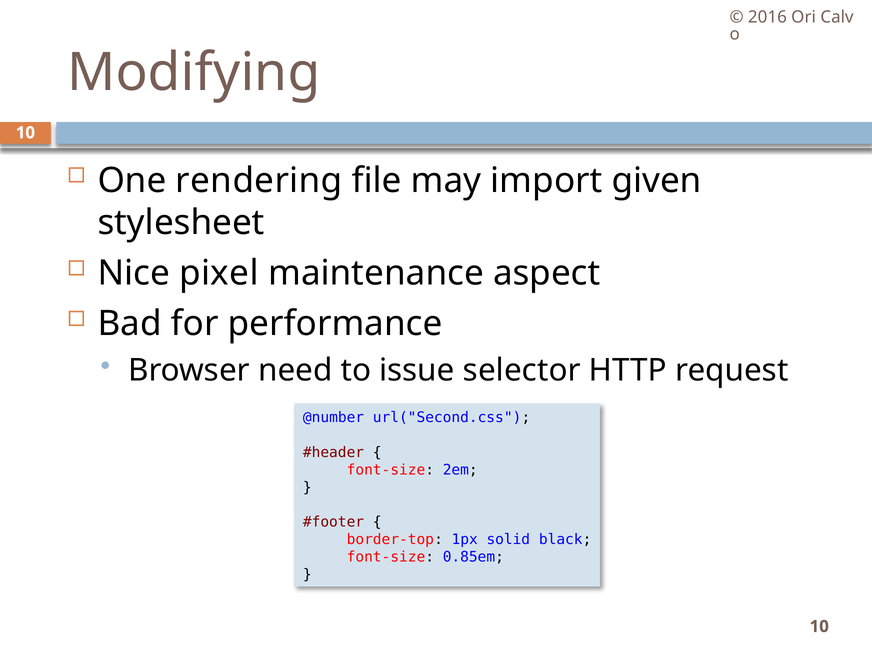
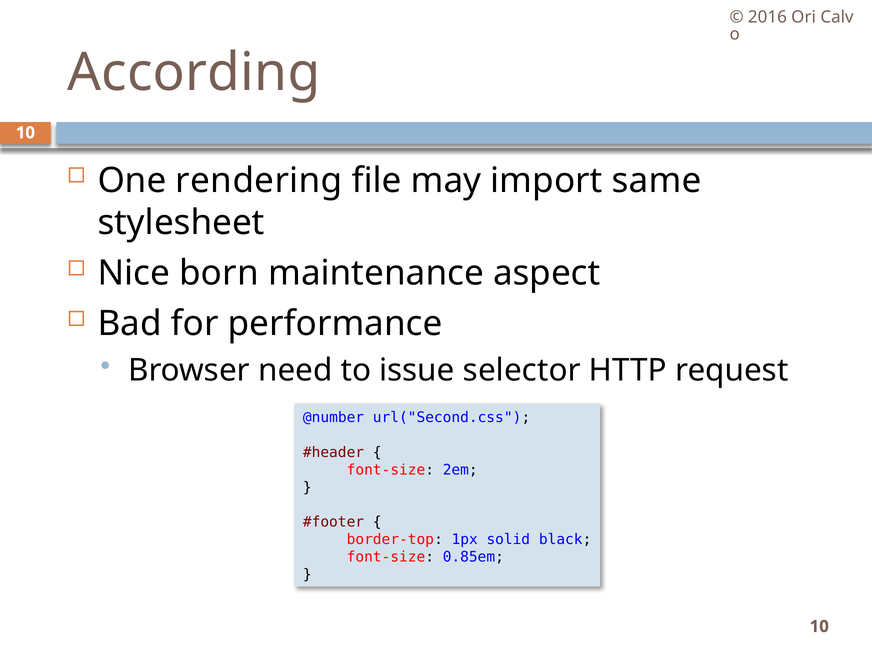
Modifying: Modifying -> According (194, 73)
given: given -> same (656, 180)
pixel: pixel -> born (219, 273)
